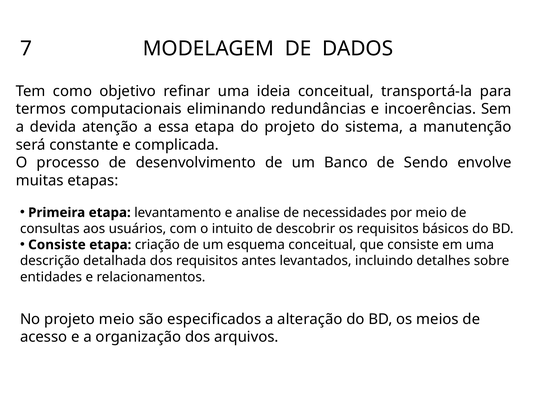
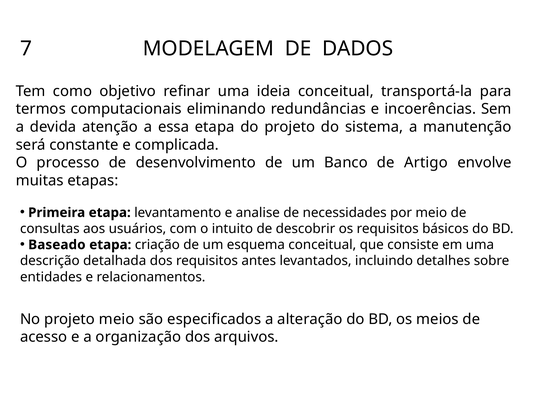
Sendo: Sendo -> Artigo (426, 163)
Consiste: Consiste -> Baseado (57, 245)
